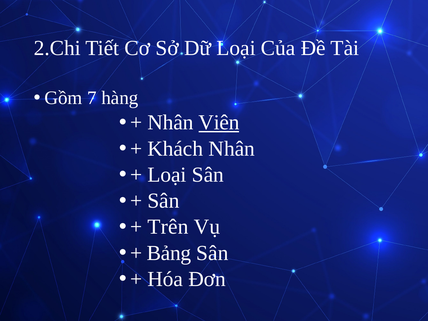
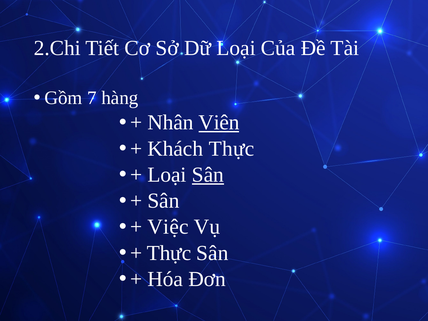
Khách Nhân: Nhân -> Thực (232, 149)
Sân underline: none -> present (208, 175)
Trên: Trên -> Việc (168, 227)
Bảng: Bảng -> Thực (169, 253)
